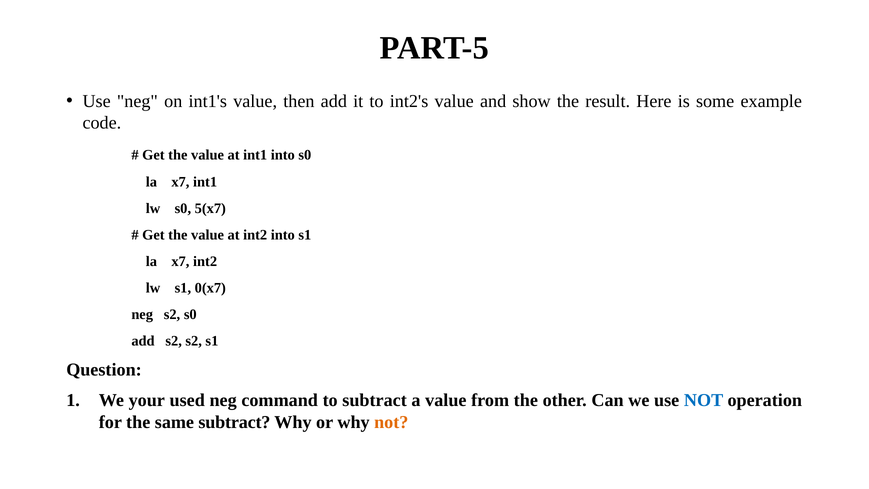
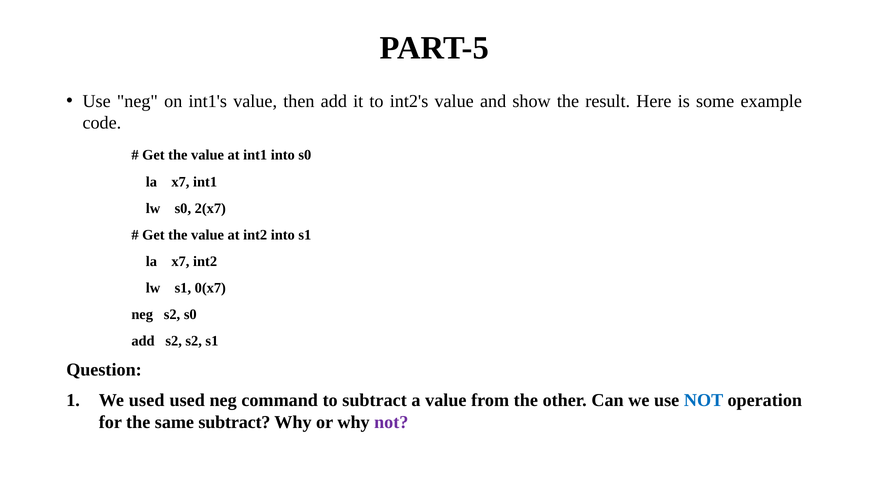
5(x7: 5(x7 -> 2(x7 (210, 209)
We your: your -> used (147, 400)
not colour: orange -> purple (391, 422)
